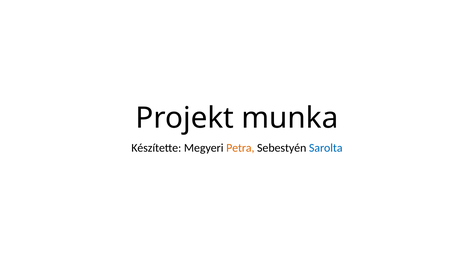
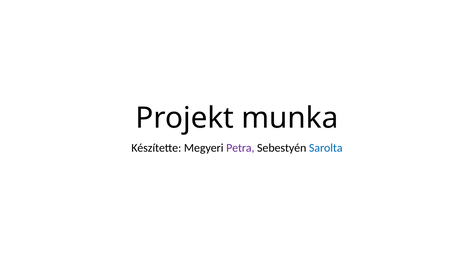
Petra colour: orange -> purple (240, 148)
